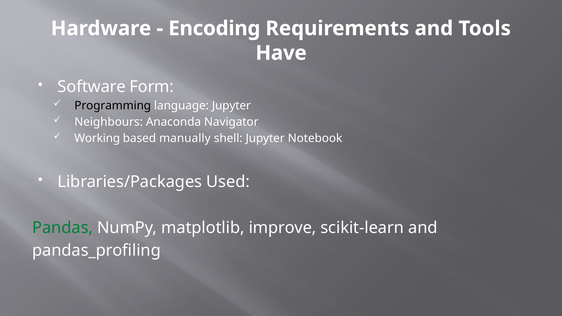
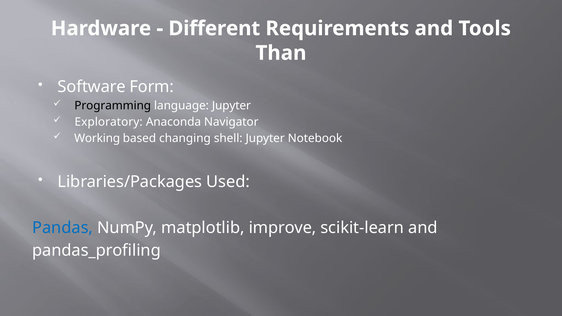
Encoding: Encoding -> Different (214, 28)
Have: Have -> Than (281, 53)
Neighbours: Neighbours -> Exploratory (109, 122)
manually: manually -> changing (185, 138)
Pandas colour: green -> blue (63, 228)
